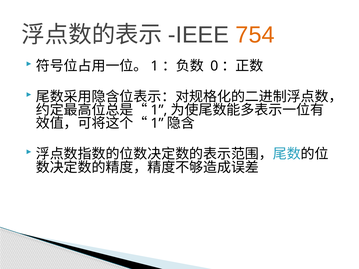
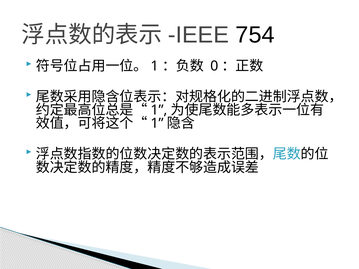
754 colour: orange -> black (255, 35)
